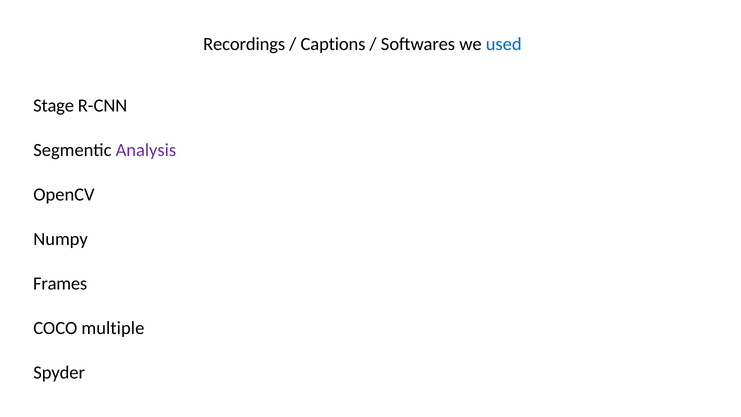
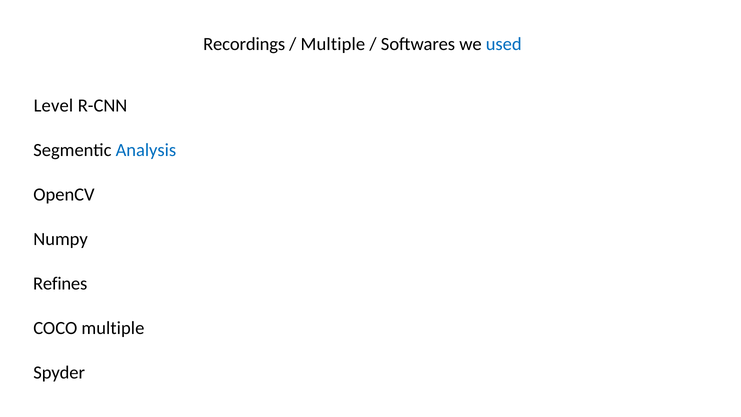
Captions: Captions -> Multiple (333, 44)
Stage: Stage -> Level (53, 106)
Analysis colour: purple -> blue (146, 150)
Frames: Frames -> Refines (60, 284)
